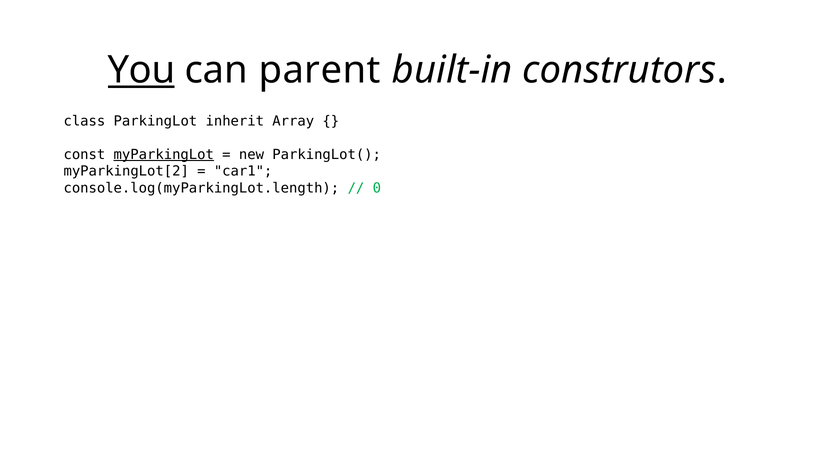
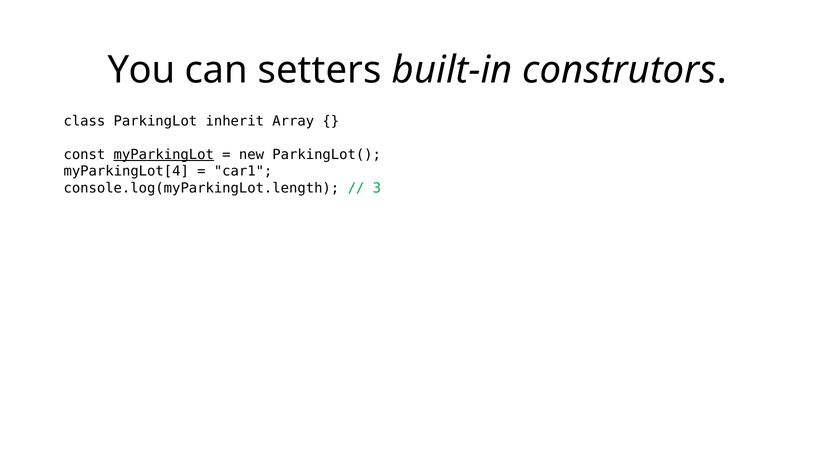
You underline: present -> none (142, 70)
parent: parent -> setters (320, 70)
myParkingLot[2: myParkingLot[2 -> myParkingLot[4 (126, 171)
0: 0 -> 3 (377, 188)
